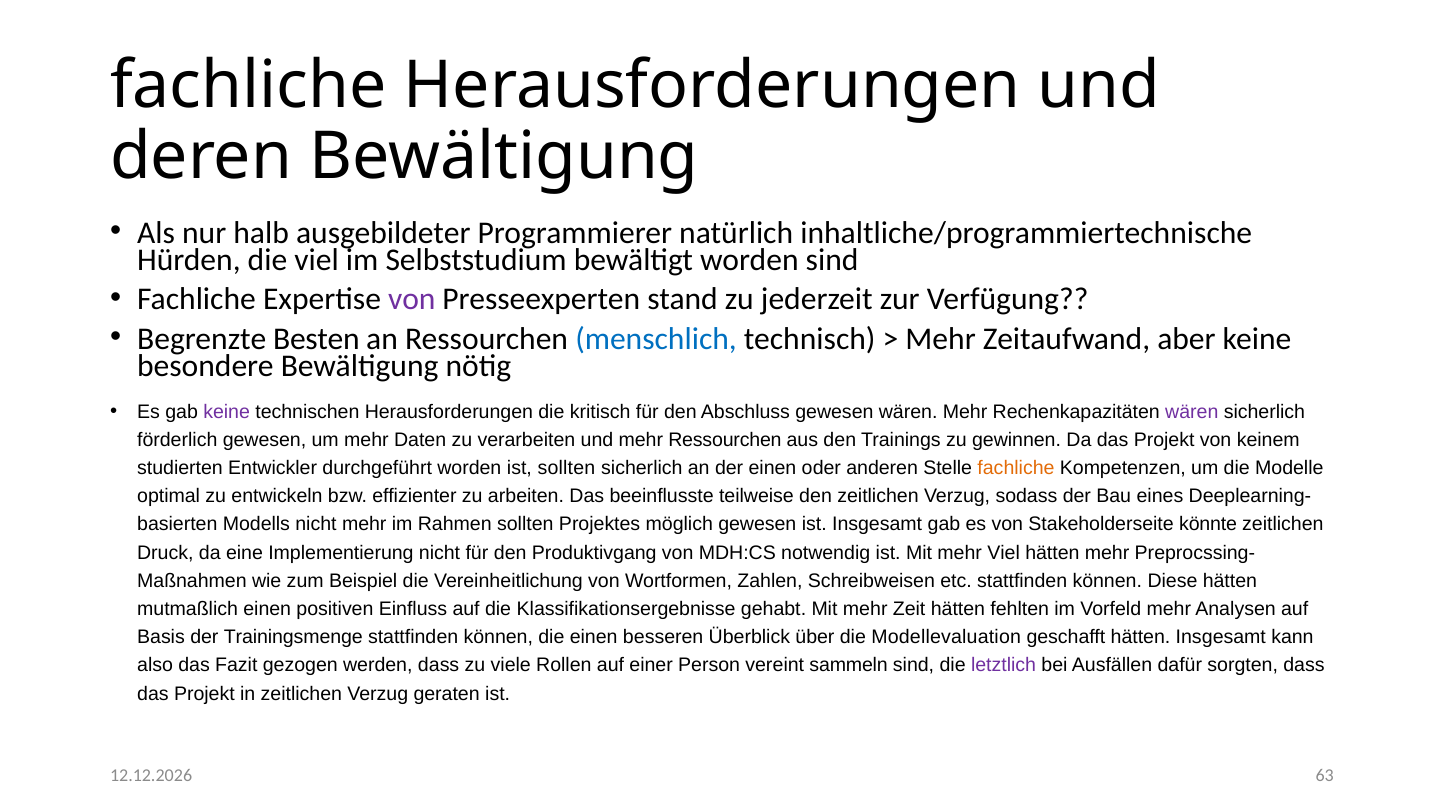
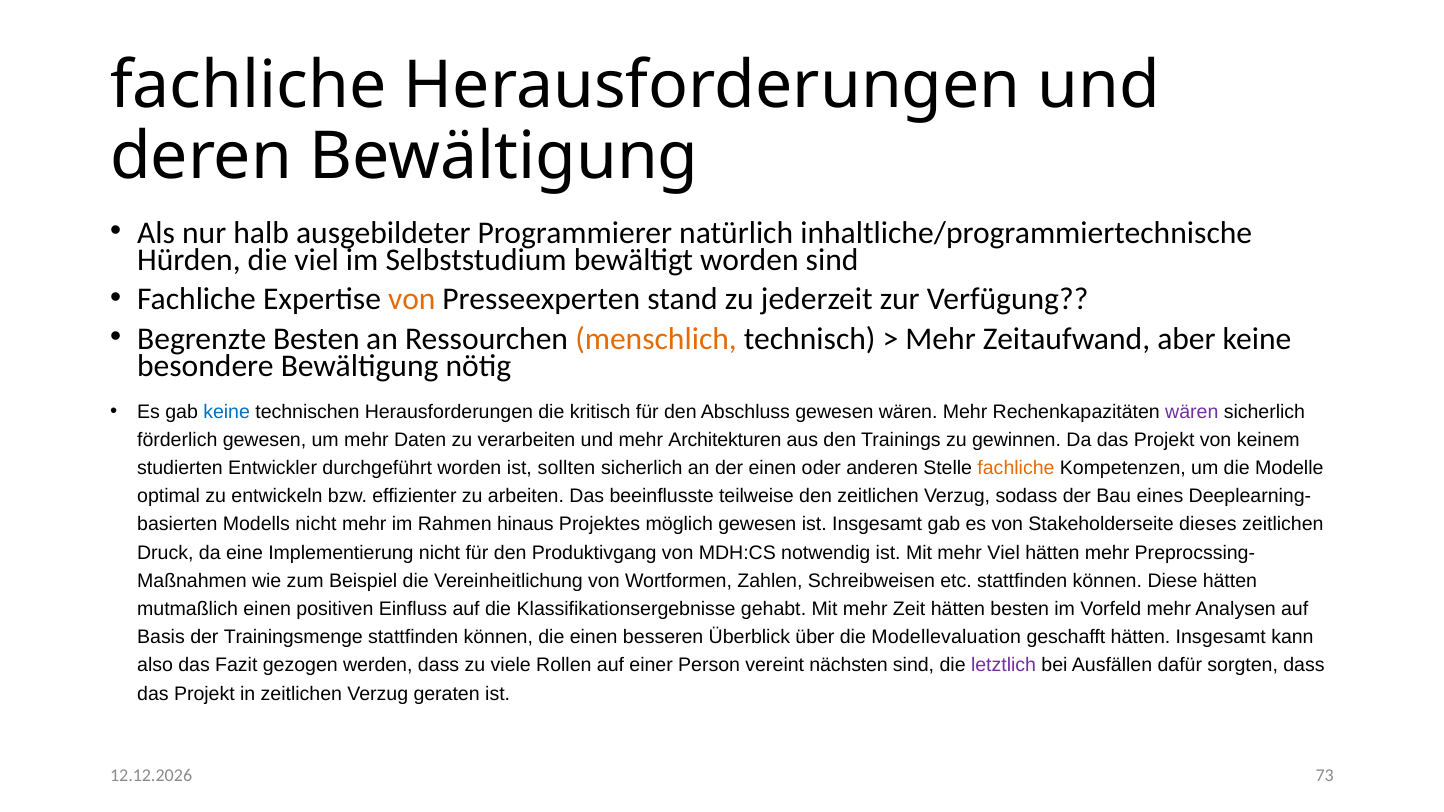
von colour: purple -> orange (412, 300)
menschlich colour: blue -> orange (656, 339)
keine colour: purple -> blue (227, 412)
mehr Ressourchen: Ressourchen -> Architekturen (725, 440)
Rahmen sollten: sollten -> hinaus (525, 525)
könnte: könnte -> dieses (1208, 525)
hätten fehlten: fehlten -> besten (1020, 609)
sammeln: sammeln -> nächsten (849, 666)
63: 63 -> 73 (1325, 776)
